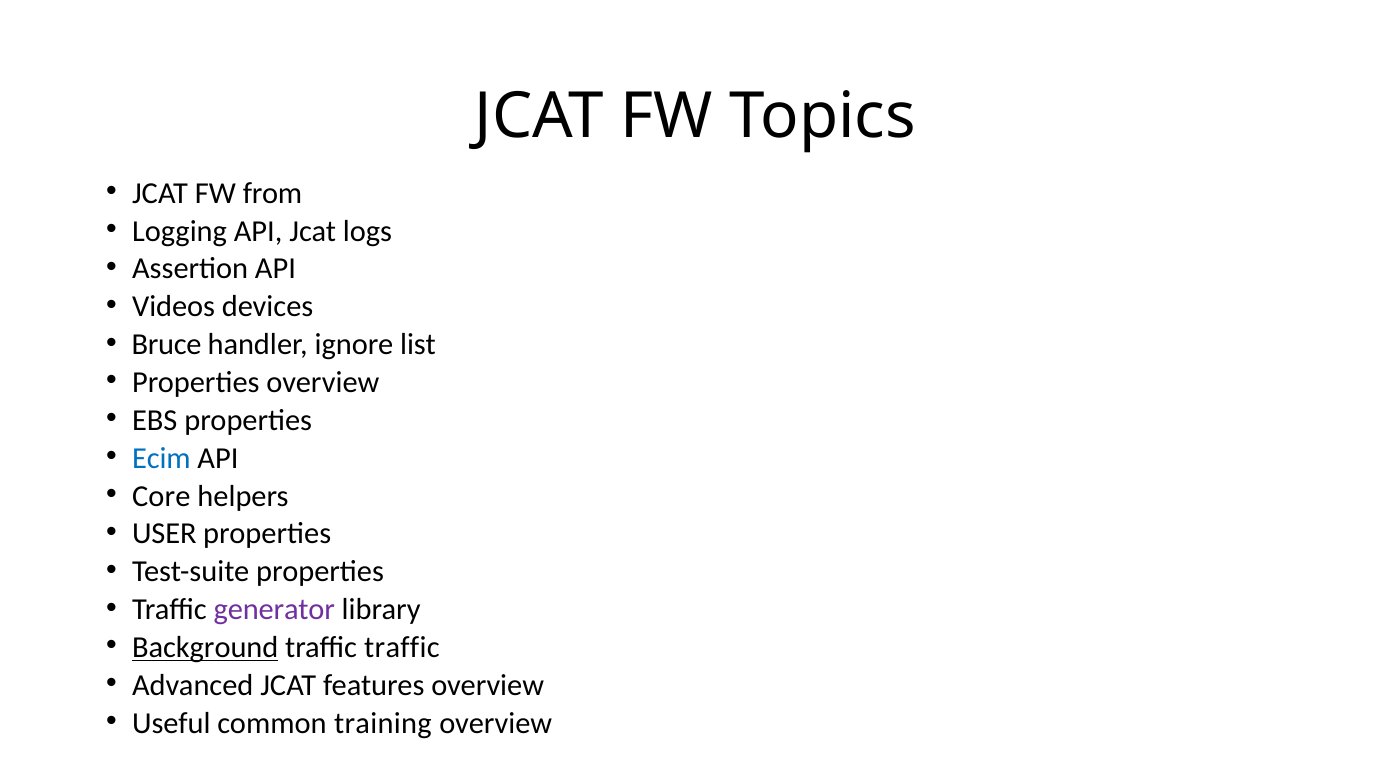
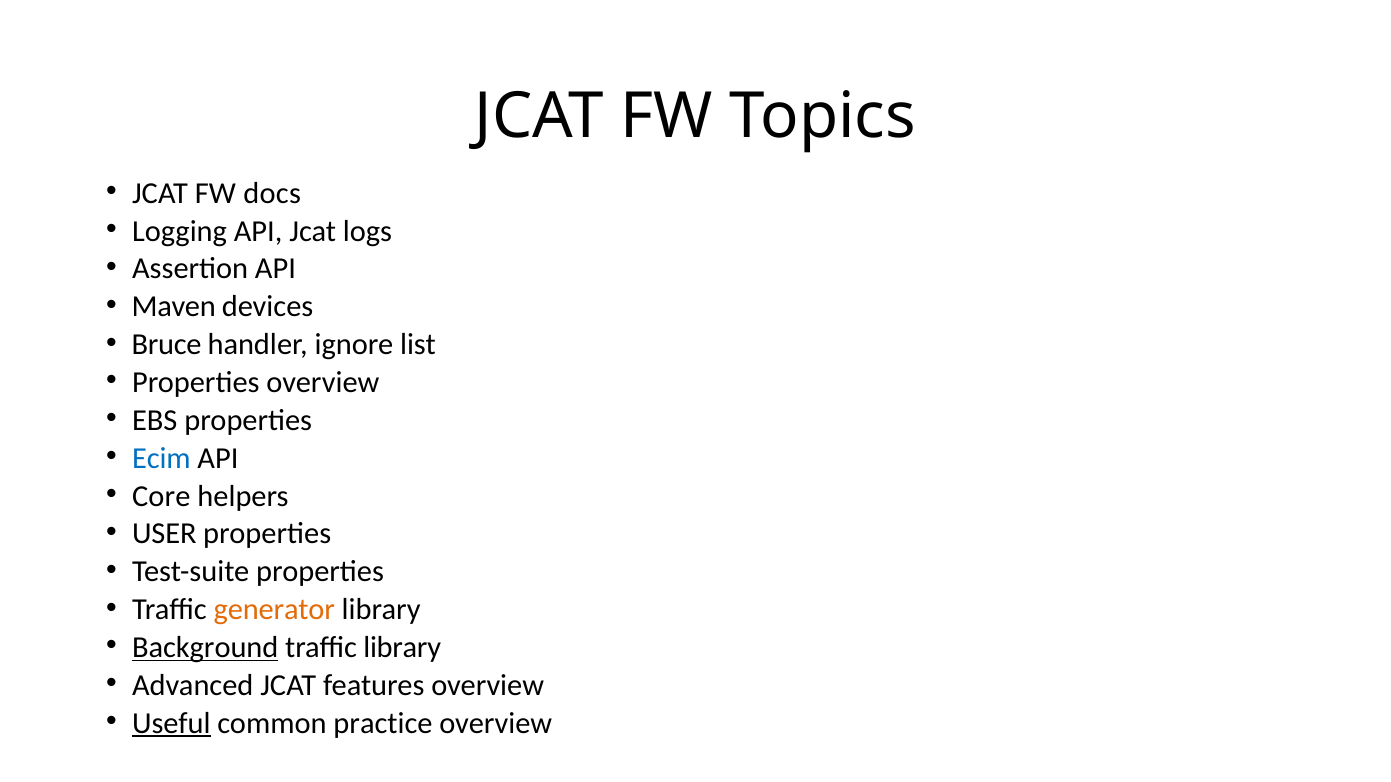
from: from -> docs (272, 193)
Videos: Videos -> Maven (174, 307)
generator colour: purple -> orange (274, 610)
traffic traffic: traffic -> library (402, 648)
Useful underline: none -> present (171, 724)
training: training -> practice (383, 724)
